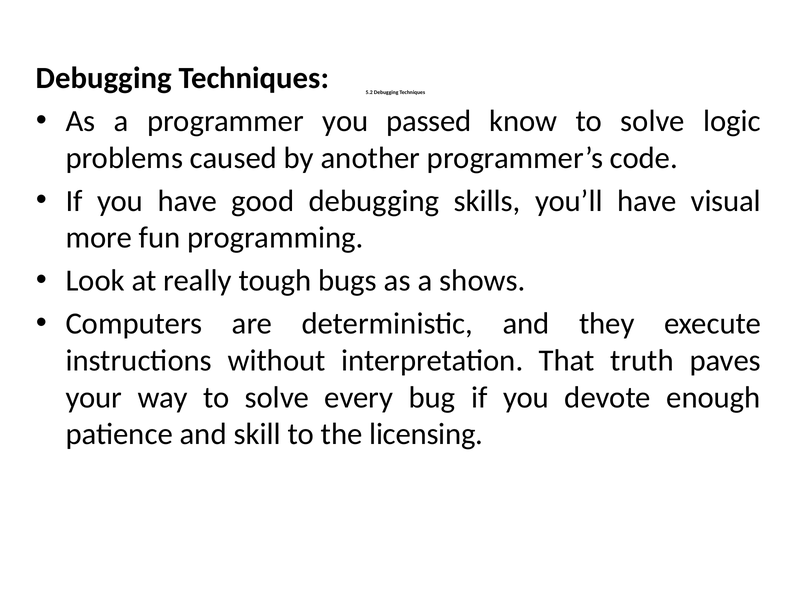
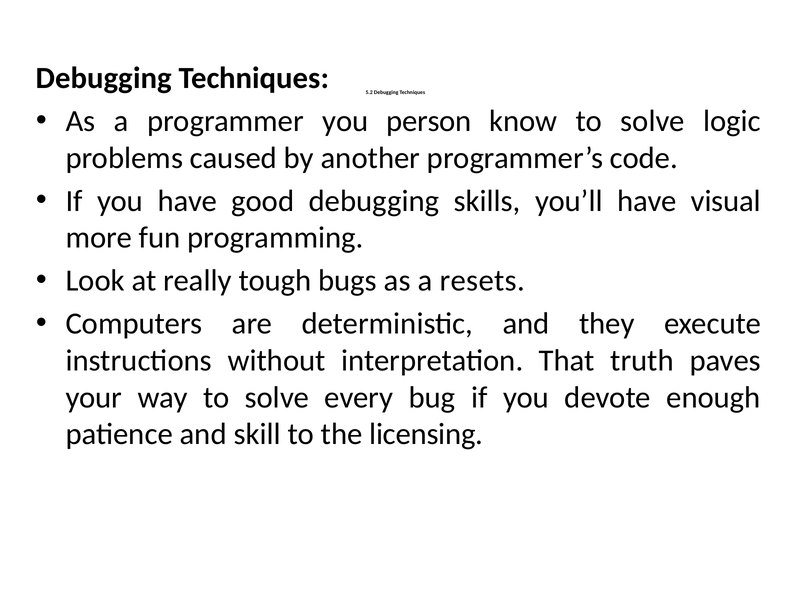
passed: passed -> person (429, 121)
shows: shows -> resets (482, 281)
